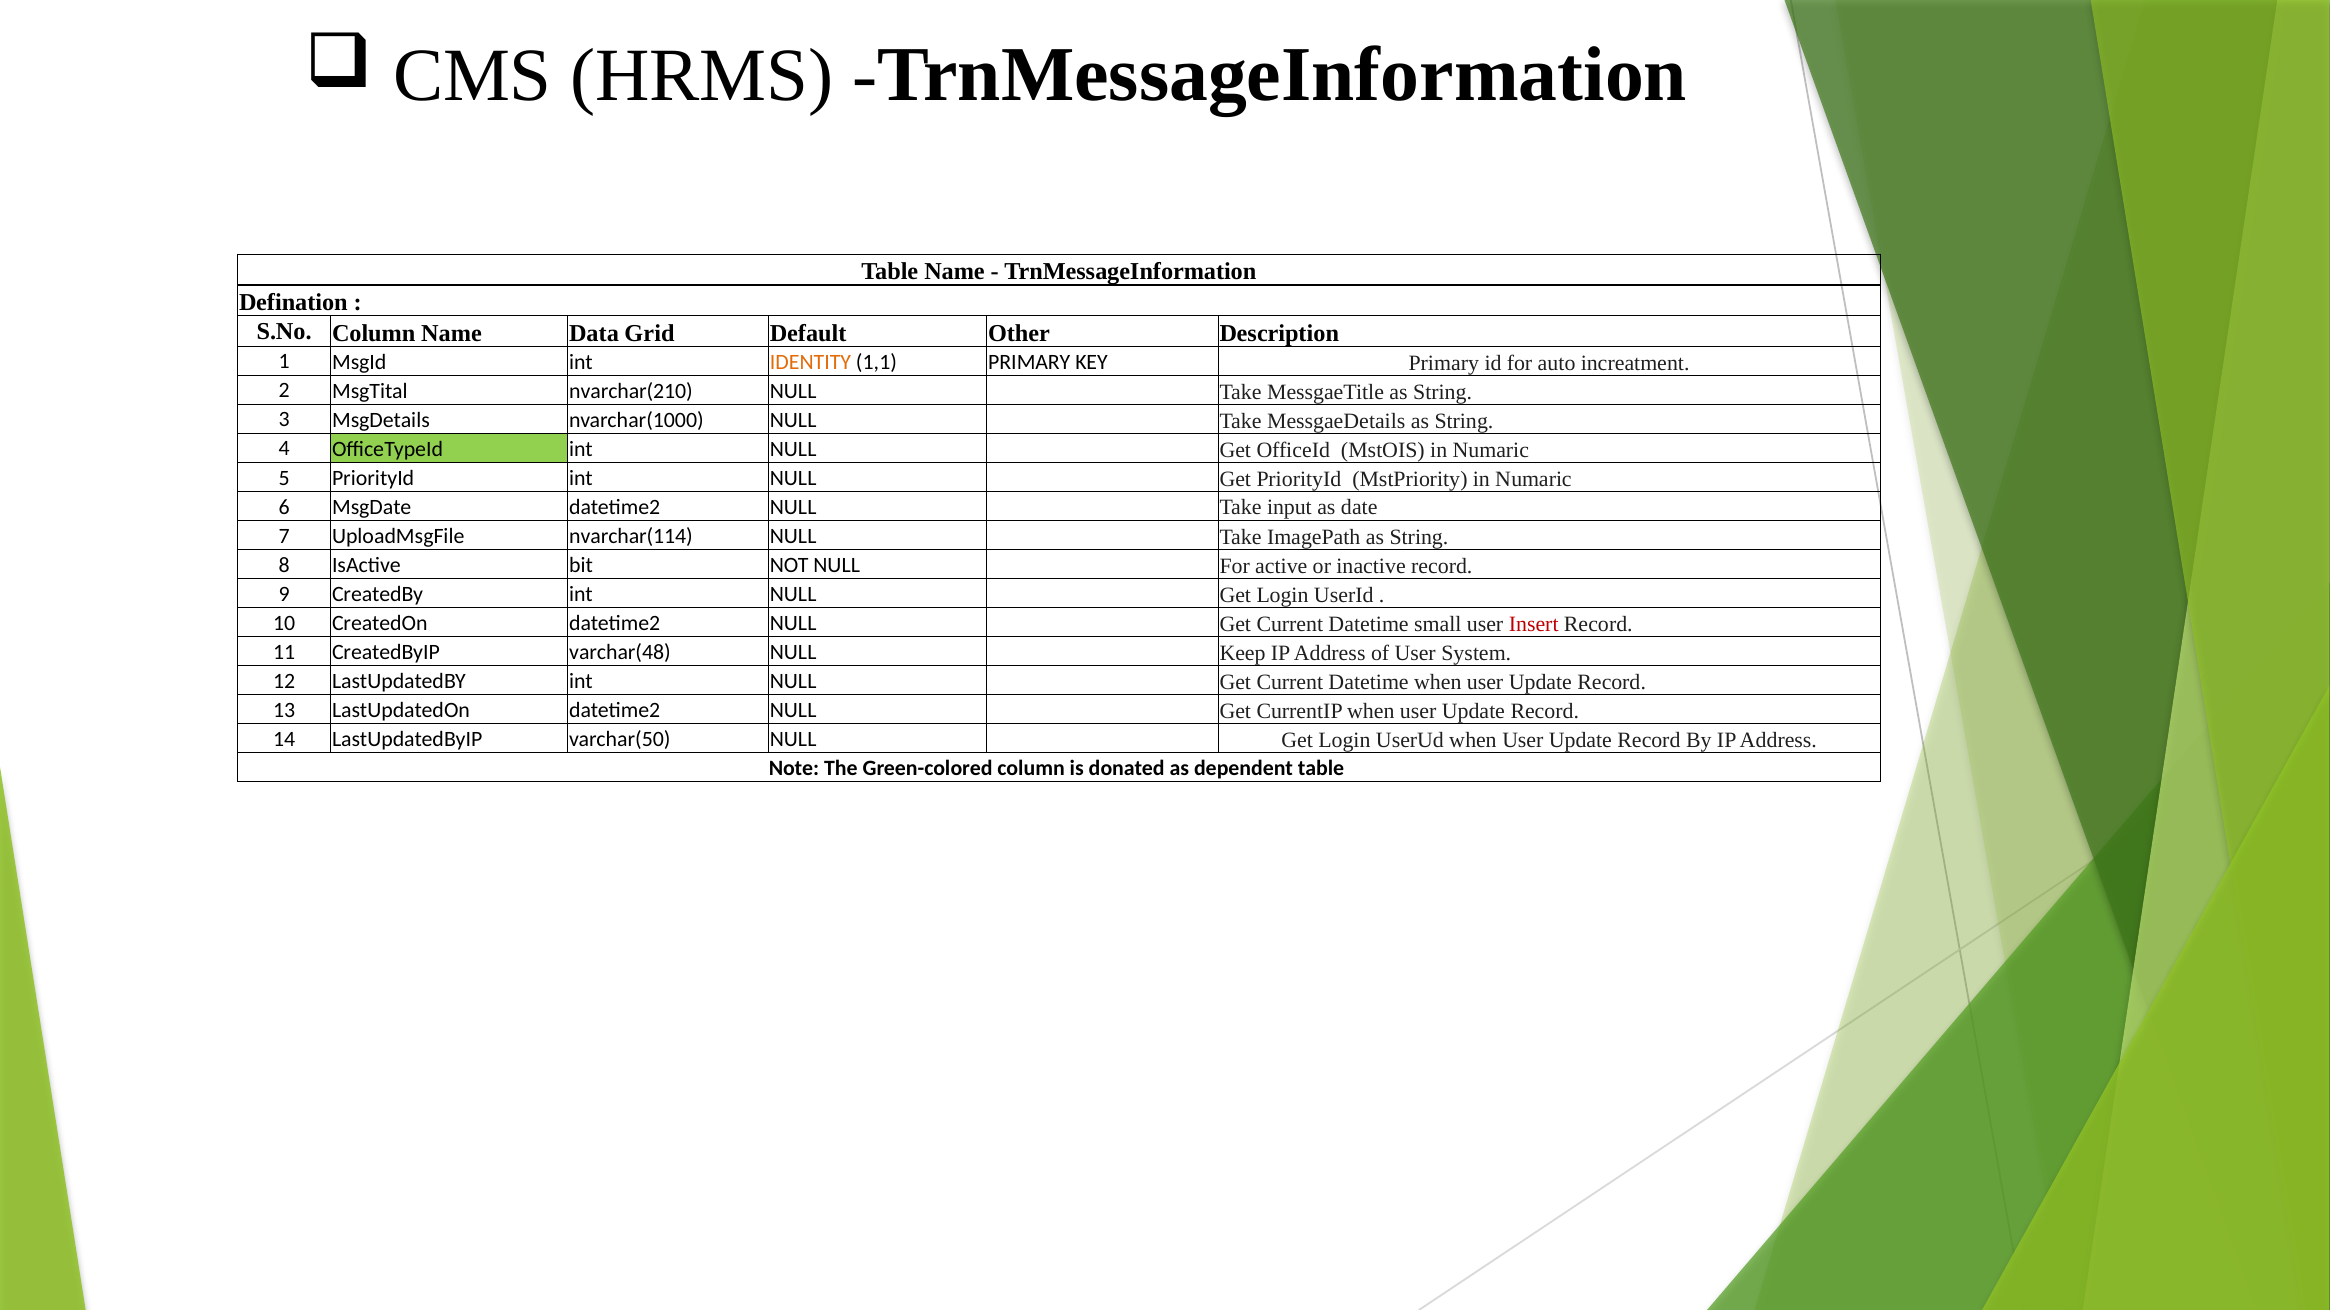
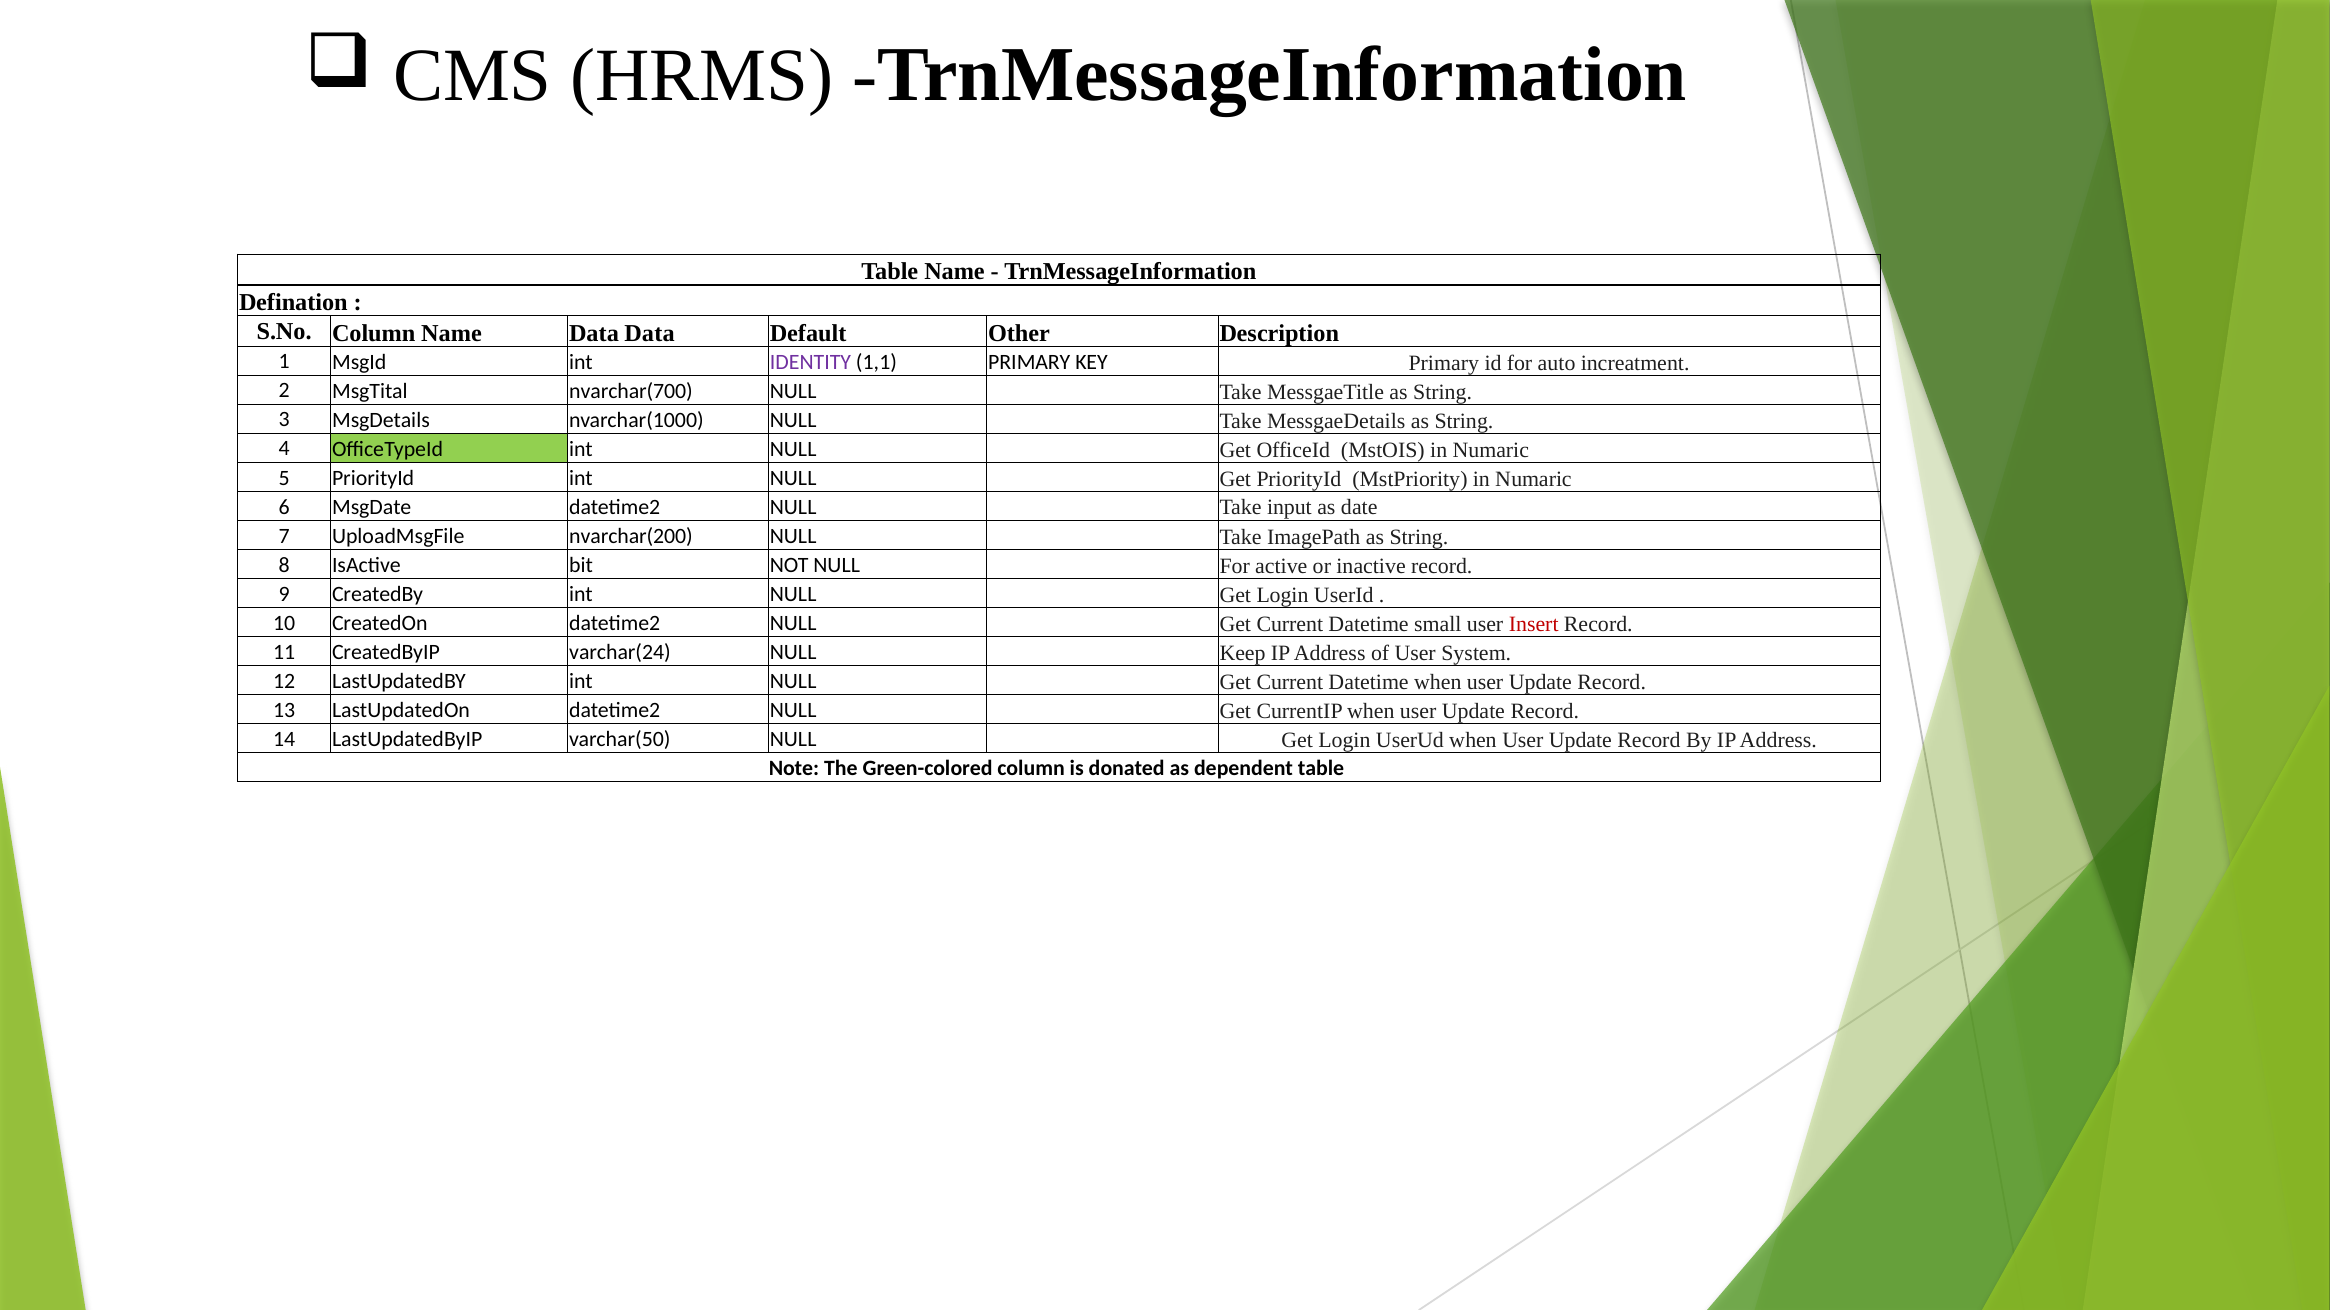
Data Grid: Grid -> Data (650, 333)
IDENTITY colour: orange -> purple (811, 362)
nvarchar(210: nvarchar(210 -> nvarchar(700 (631, 391)
nvarchar(114: nvarchar(114 -> nvarchar(200 (631, 537)
varchar(48: varchar(48 -> varchar(24 (620, 653)
